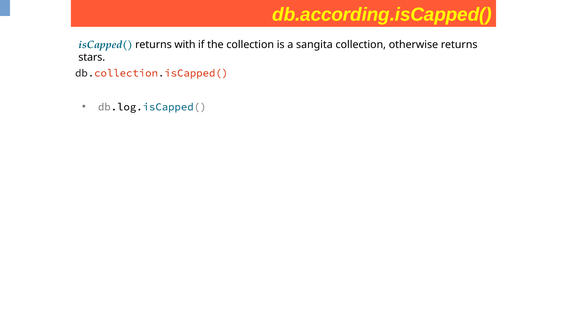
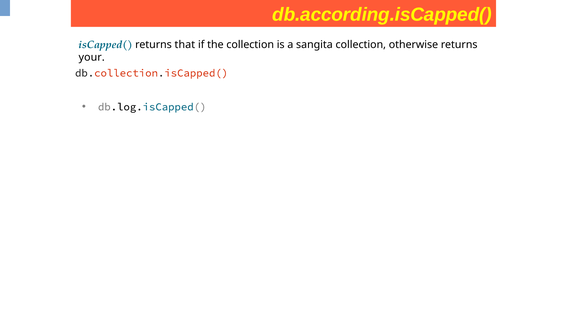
with: with -> that (185, 45)
stars: stars -> your (92, 57)
